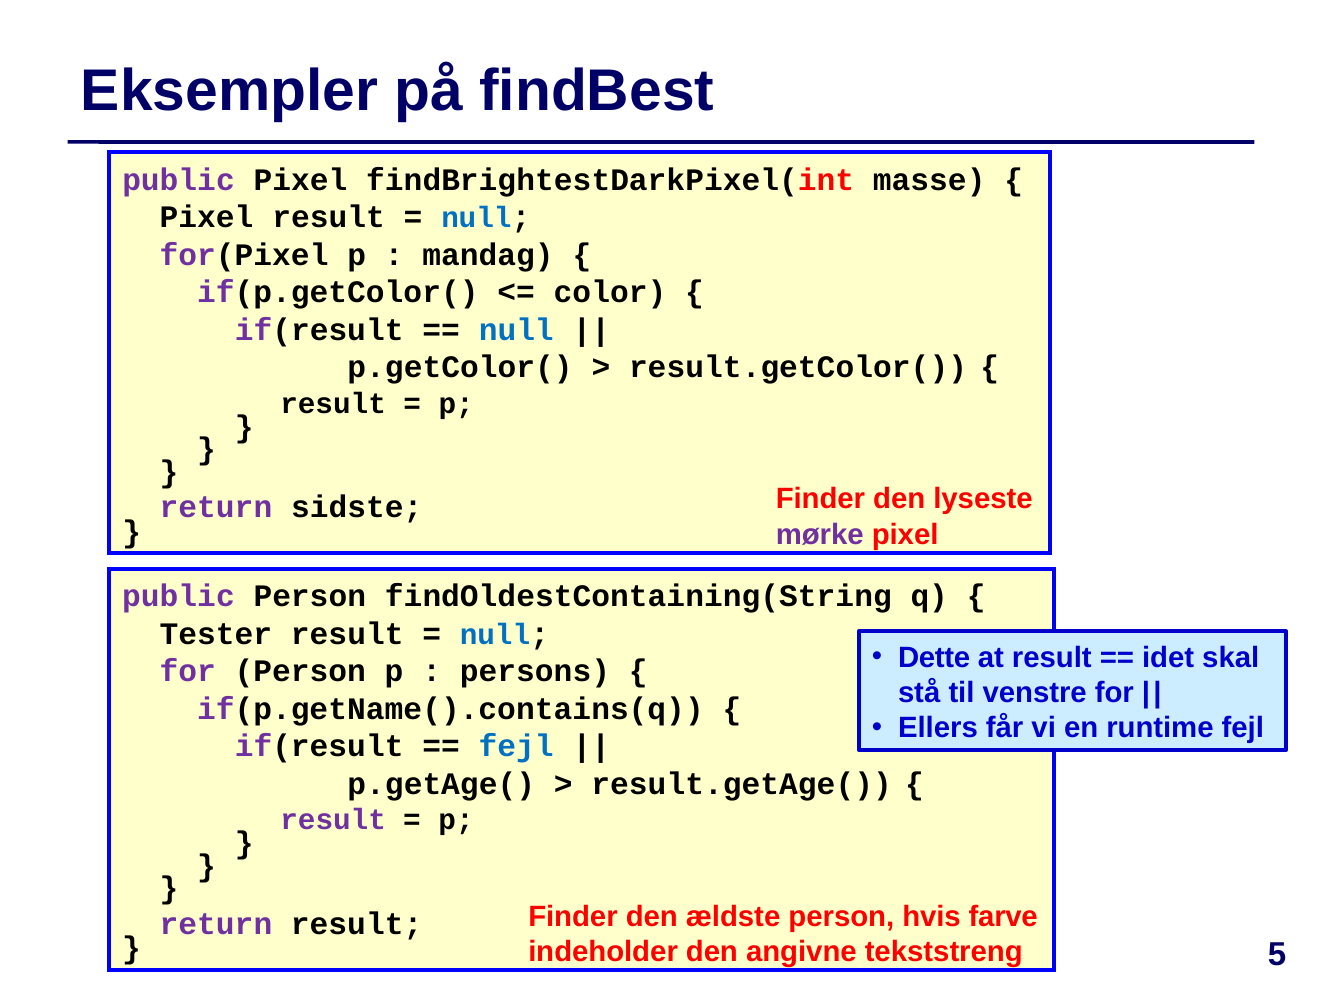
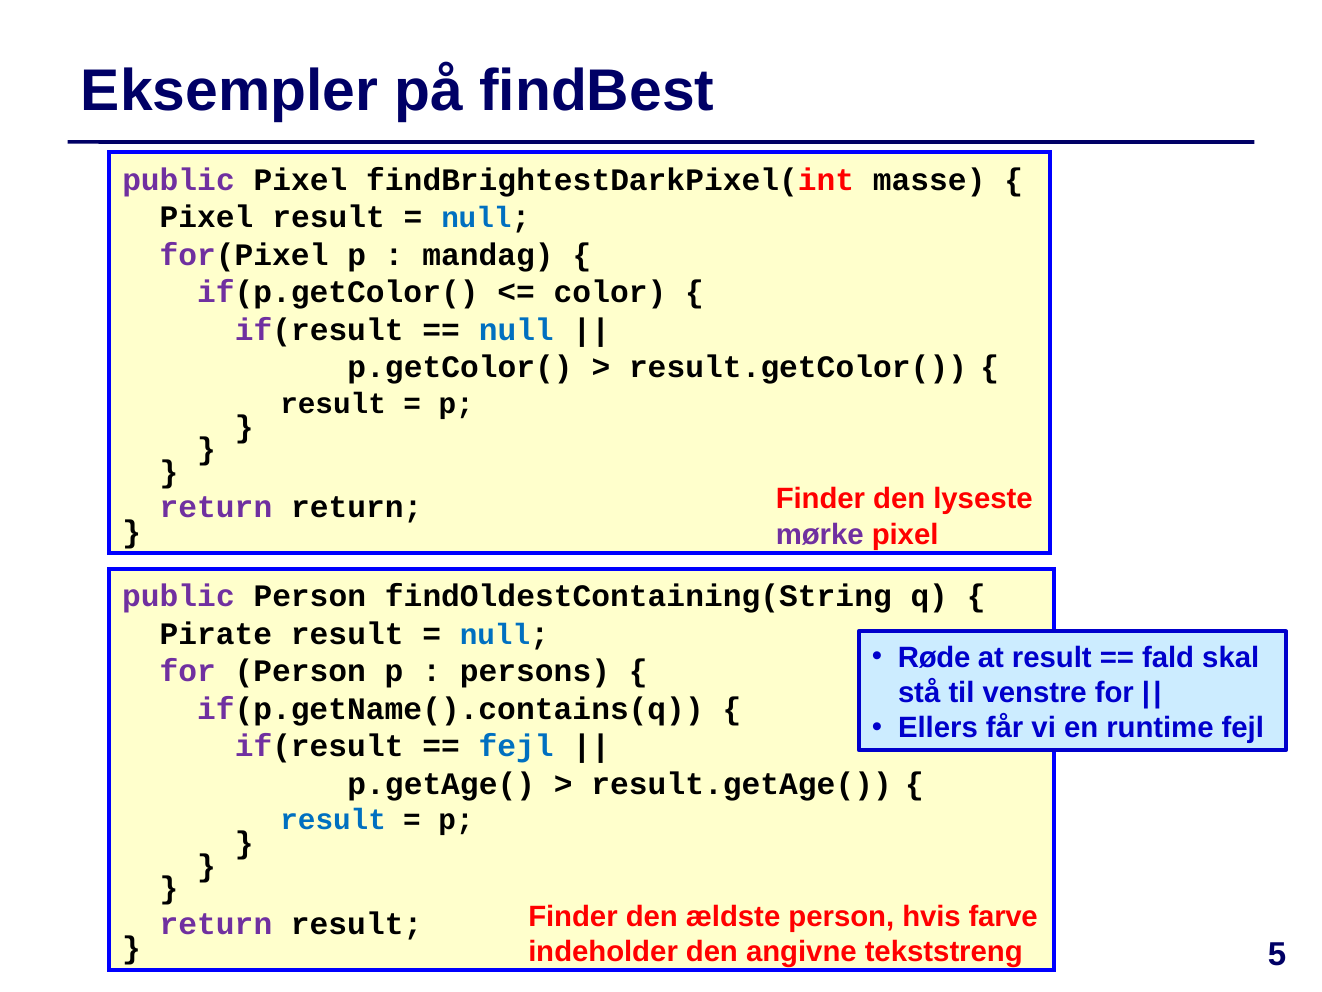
return sidste: sidste -> return (357, 507)
Tester: Tester -> Pirate (216, 634)
Dette: Dette -> Røde (934, 657)
idet: idet -> fald (1168, 657)
result colour: purple -> blue (333, 820)
